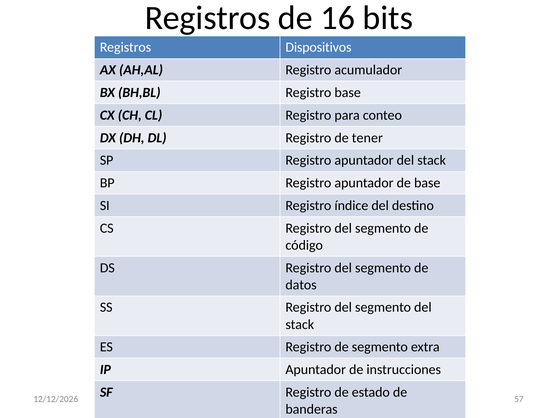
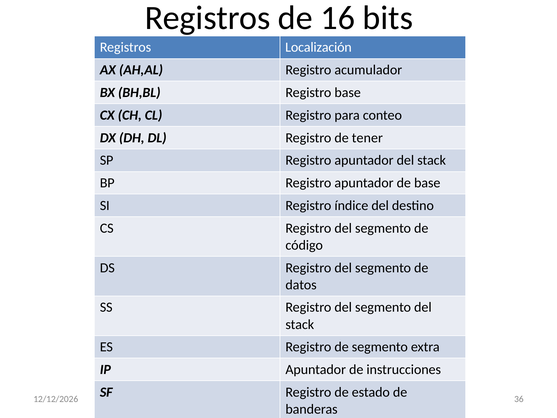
Dispositivos: Dispositivos -> Localización (318, 47)
57: 57 -> 36 (519, 399)
